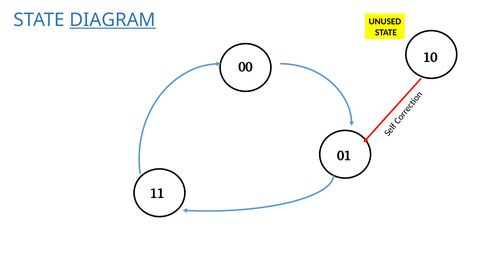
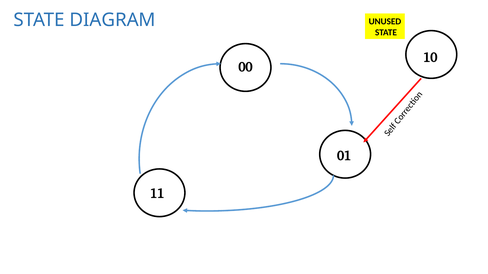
DIAGRAM underline: present -> none (113, 20)
